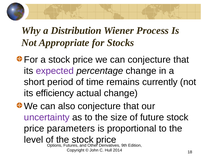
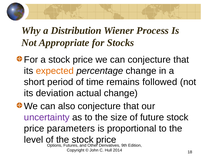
expected colour: purple -> orange (55, 71)
currently: currently -> followed (160, 82)
efficiency: efficiency -> deviation (55, 93)
